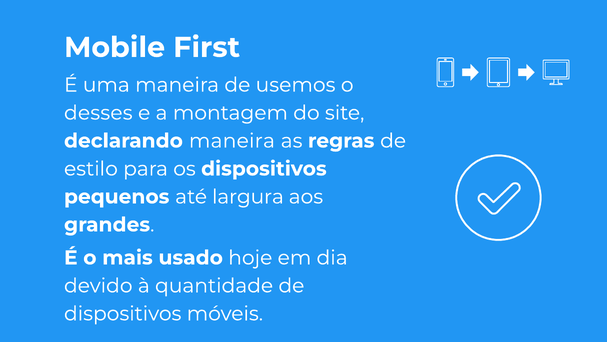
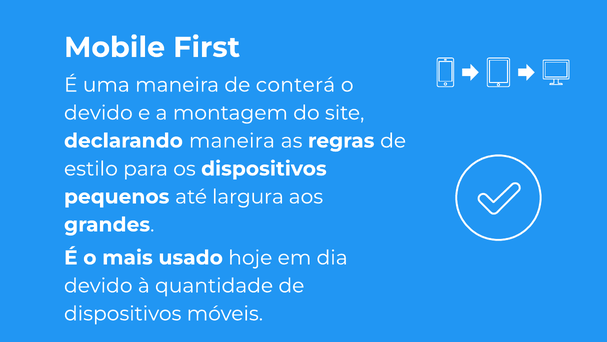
usemos: usemos -> conterá (295, 85)
desses: desses -> devido (98, 113)
